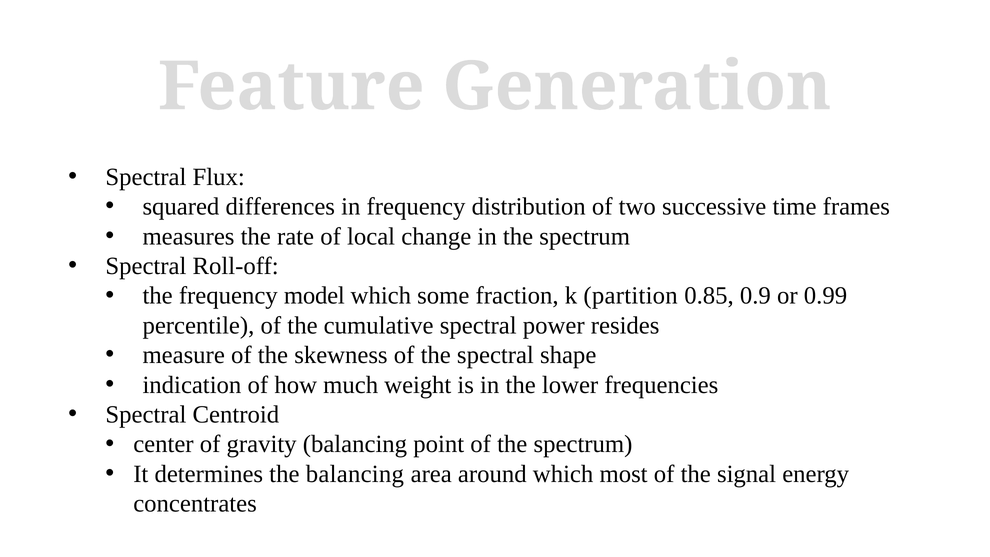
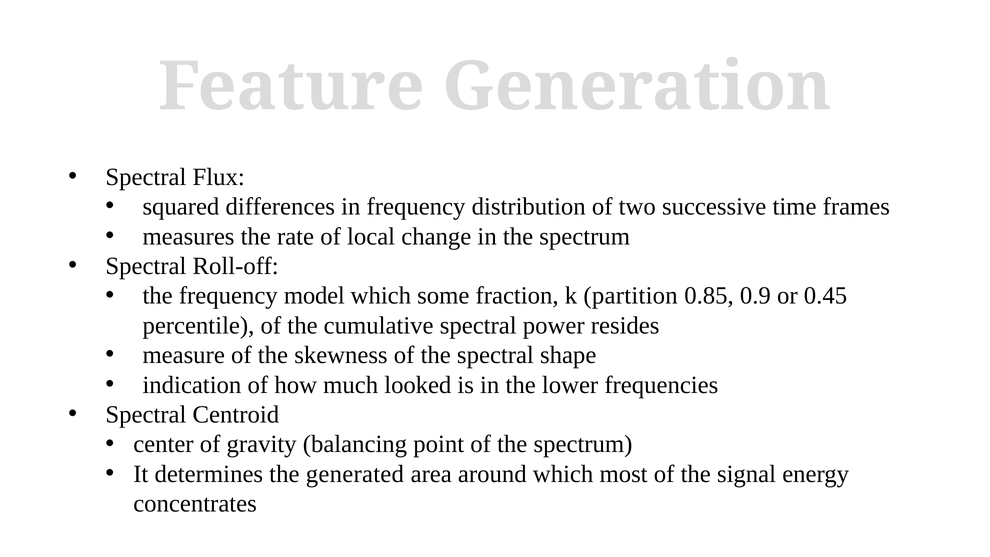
0.99: 0.99 -> 0.45 (825, 296)
weight: weight -> looked (418, 385)
the balancing: balancing -> generated (355, 474)
